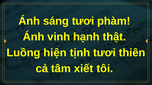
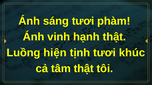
thiên: thiên -> khúc (132, 53)
tâm xiết: xiết -> thật (84, 69)
